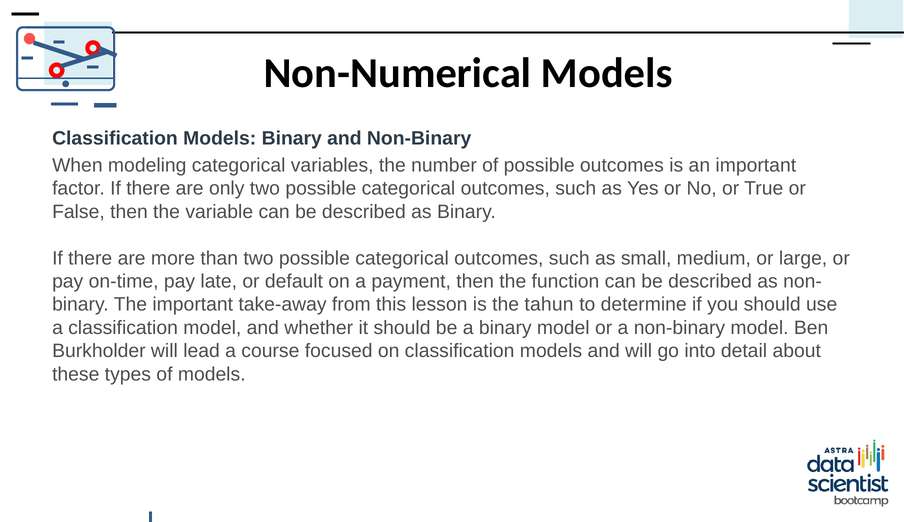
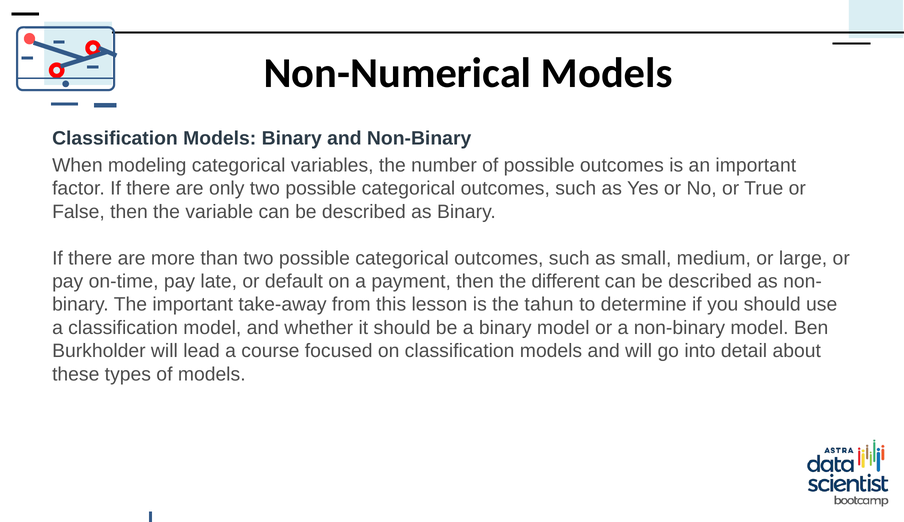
function: function -> different (566, 281)
